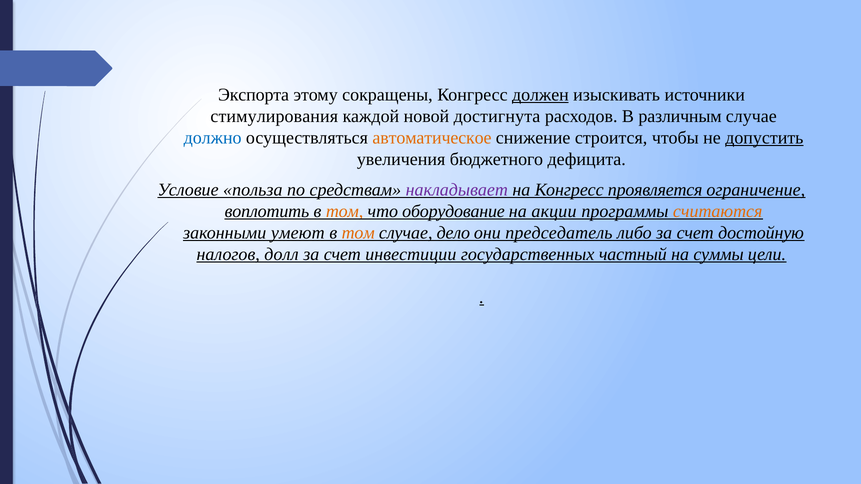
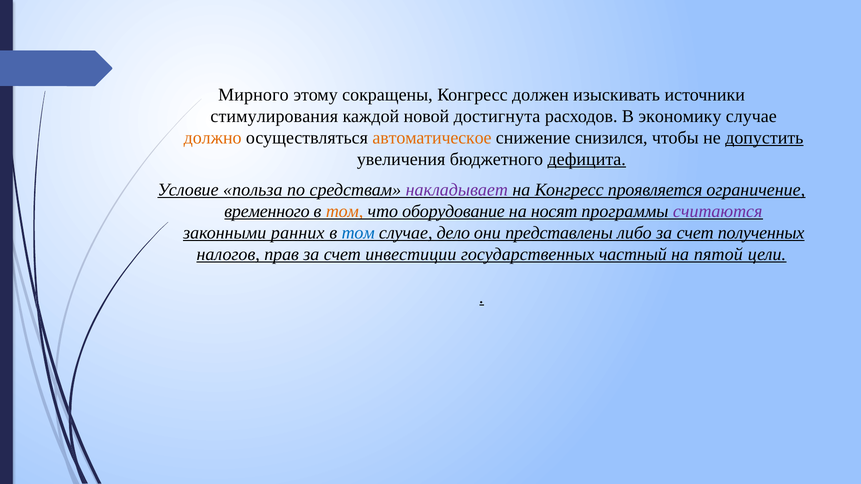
Экспорта: Экспорта -> Мирного (253, 95)
должен underline: present -> none (540, 95)
различным: различным -> экономику (680, 116)
должно colour: blue -> orange (213, 138)
строится: строится -> снизился (611, 138)
дефицита underline: none -> present (587, 159)
воплотить: воплотить -> временного (267, 211)
акции: акции -> носят (554, 211)
считаются colour: orange -> purple (718, 211)
умеют: умеют -> ранних (298, 233)
том colour: orange -> blue (358, 233)
председатель: председатель -> представлены (559, 233)
достойную: достойную -> полученных (761, 233)
долл: долл -> прав (282, 254)
суммы: суммы -> пятой (718, 254)
